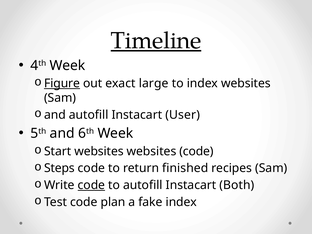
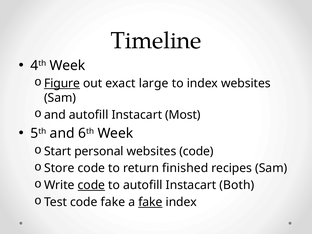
Timeline underline: present -> none (156, 41)
User: User -> Most (183, 115)
Start websites: websites -> personal (99, 151)
Steps: Steps -> Store (59, 168)
code plan: plan -> fake (113, 202)
fake underline: none -> present (150, 202)
